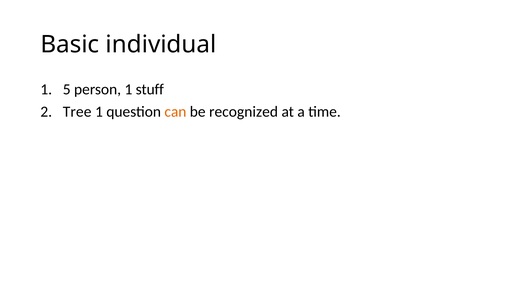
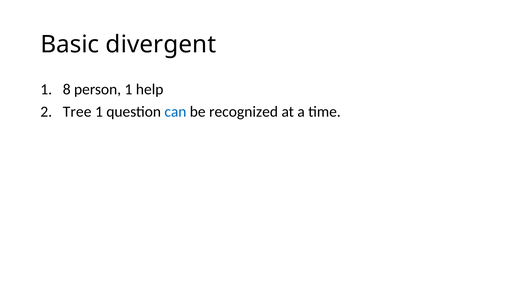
individual: individual -> divergent (161, 45)
5: 5 -> 8 (67, 90)
stuff: stuff -> help (150, 90)
can colour: orange -> blue (175, 112)
